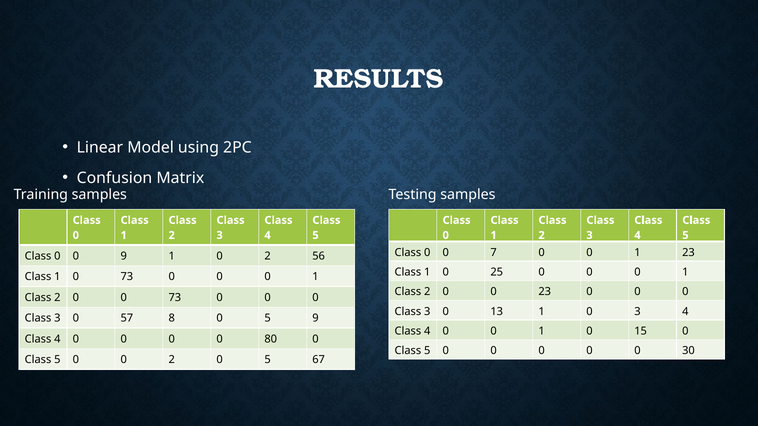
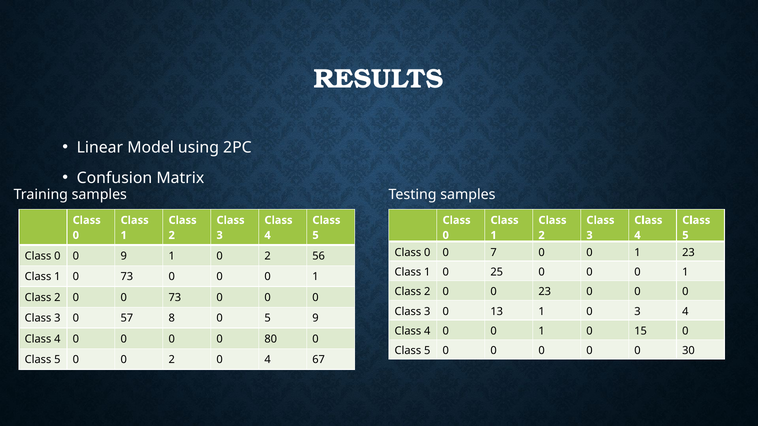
2 0 5: 5 -> 4 (268, 360)
